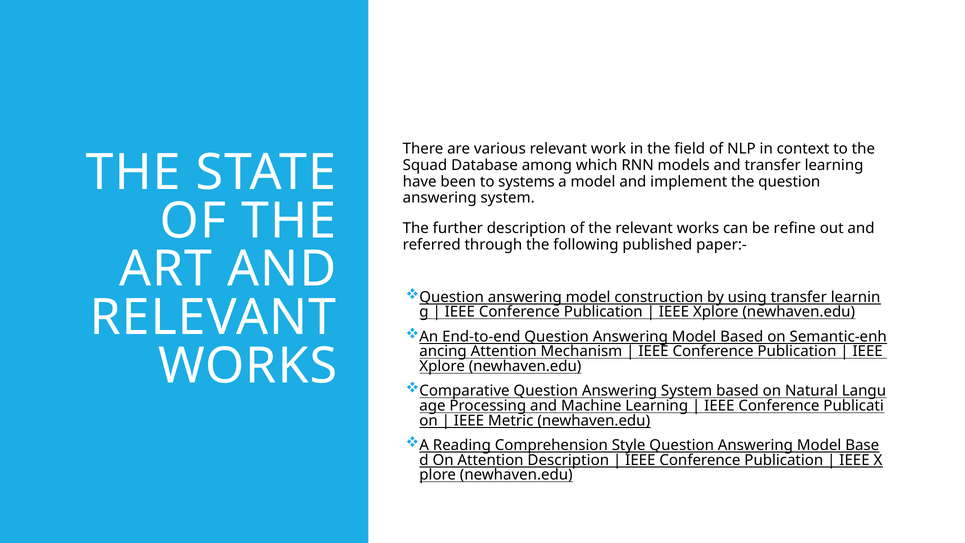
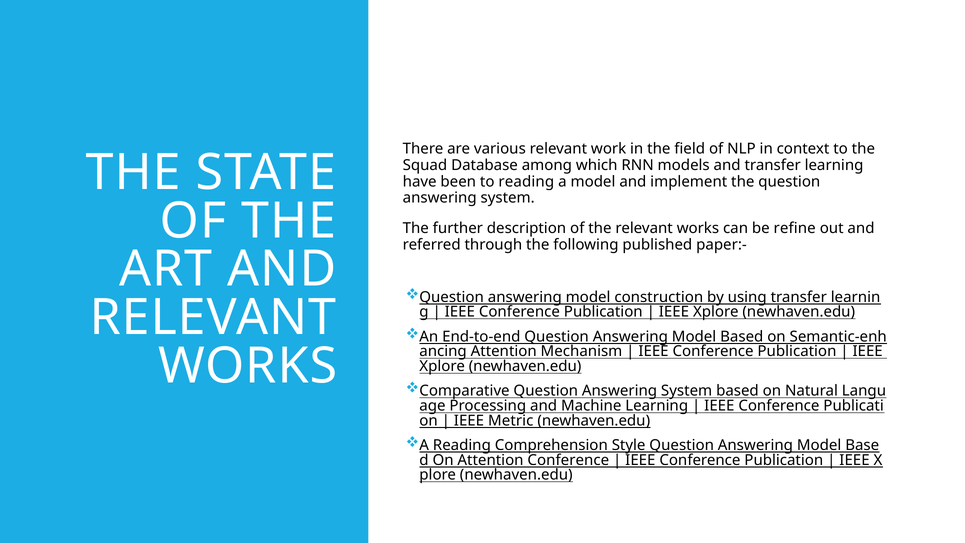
to systems: systems -> reading (526, 182)
Attention Description: Description -> Conference (568, 460)
